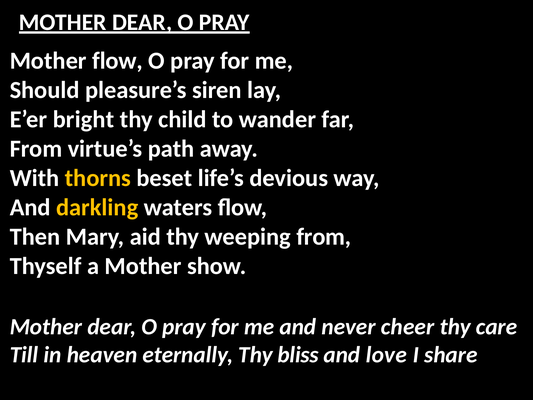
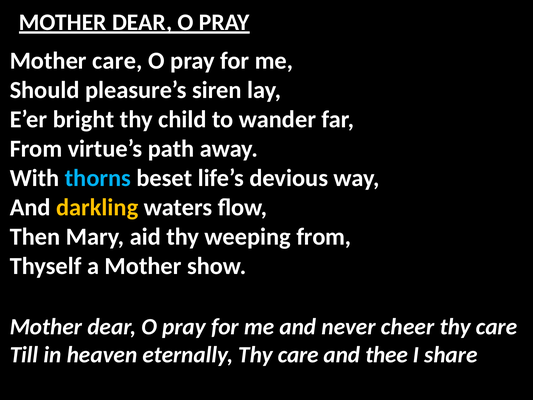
Mother flow: flow -> care (117, 61)
thorns colour: yellow -> light blue (98, 178)
eternally Thy bliss: bliss -> care (298, 355)
love: love -> thee (387, 355)
